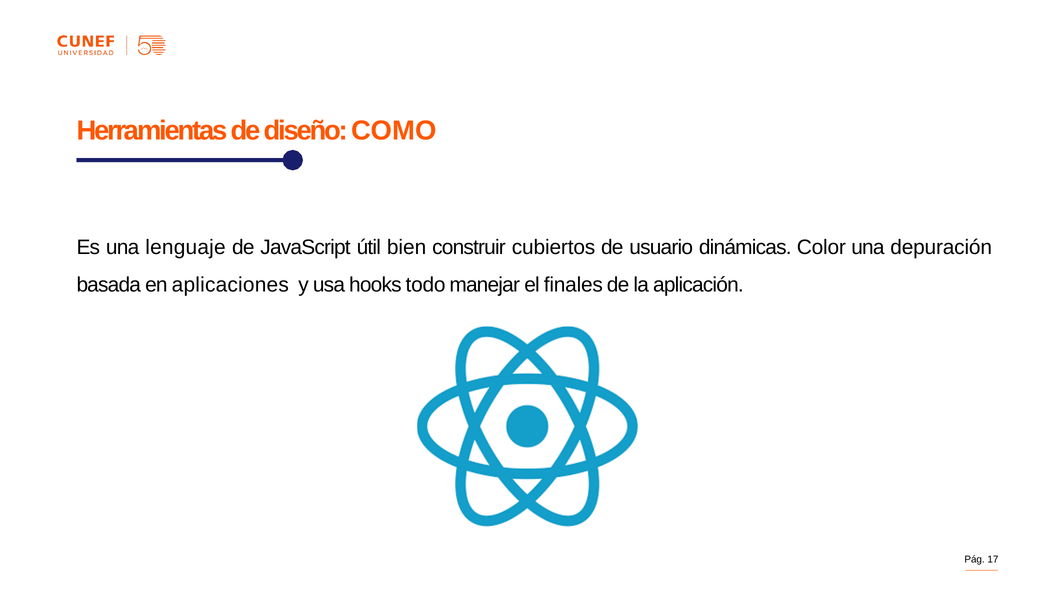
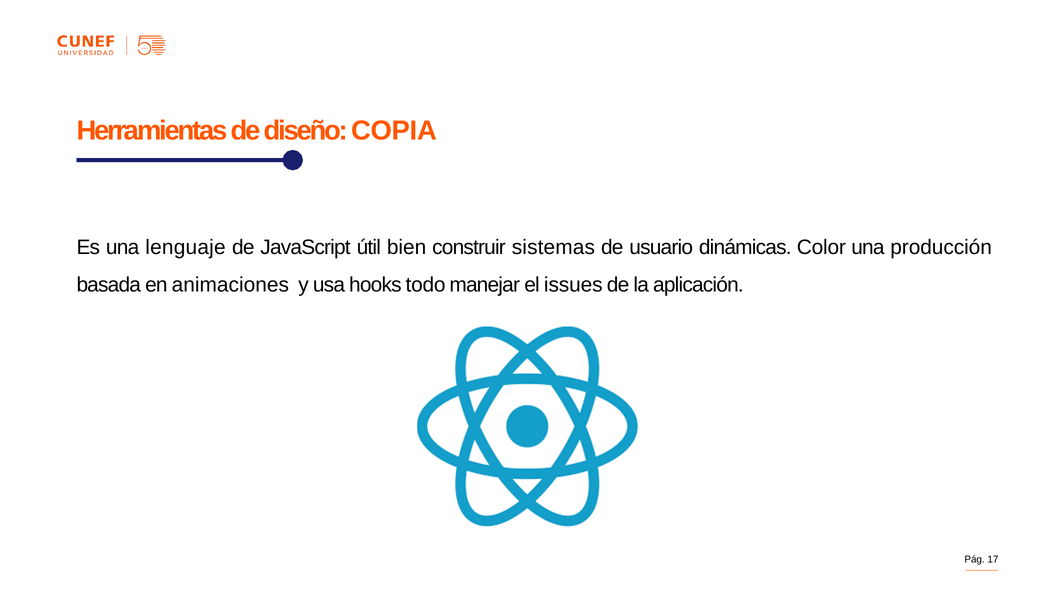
COMO: COMO -> COPIA (394, 131)
cubiertos: cubiertos -> sistemas (553, 247)
depuración: depuración -> producción (941, 247)
aplicaciones: aplicaciones -> animaciones (230, 284)
finales: finales -> issues (573, 284)
